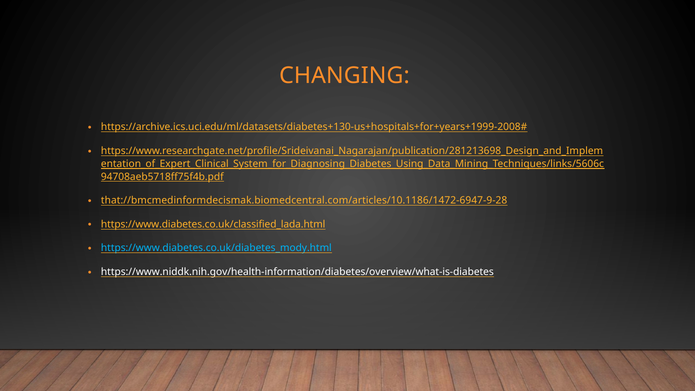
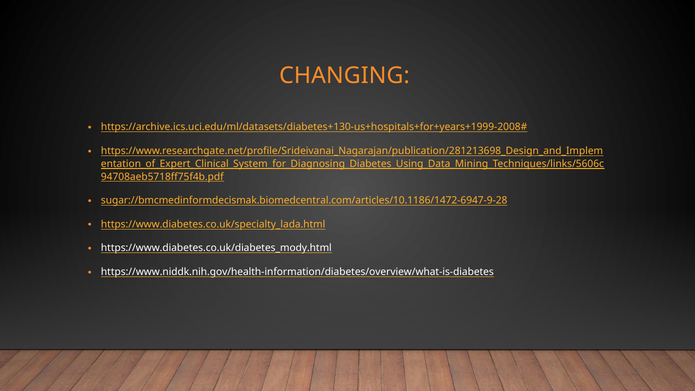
that://bmcmedinformdecismak.biomedcentral.com/articles/10.1186/1472-6947-9-28: that://bmcmedinformdecismak.biomedcentral.com/articles/10.1186/1472-6947-9-28 -> sugar://bmcmedinformdecismak.biomedcentral.com/articles/10.1186/1472-6947-9-28 (304, 200)
https://www.diabetes.co.uk/classified_lada.html: https://www.diabetes.co.uk/classified_lada.html -> https://www.diabetes.co.uk/specialty_lada.html (213, 224)
https://www.diabetes.co.uk/diabetes_mody.html colour: light blue -> white (216, 248)
